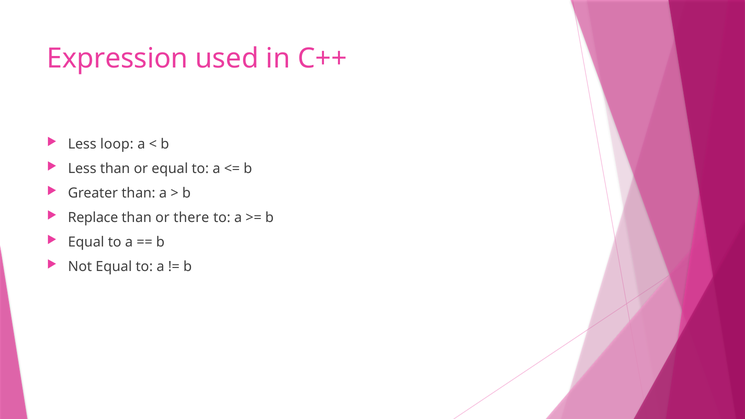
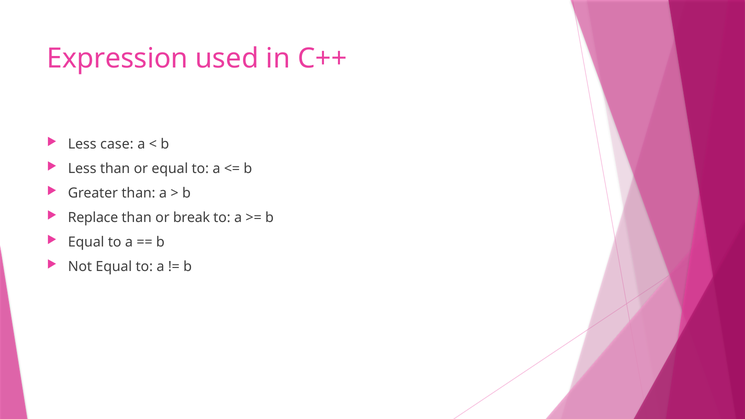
loop: loop -> case (117, 144)
there: there -> break (191, 218)
